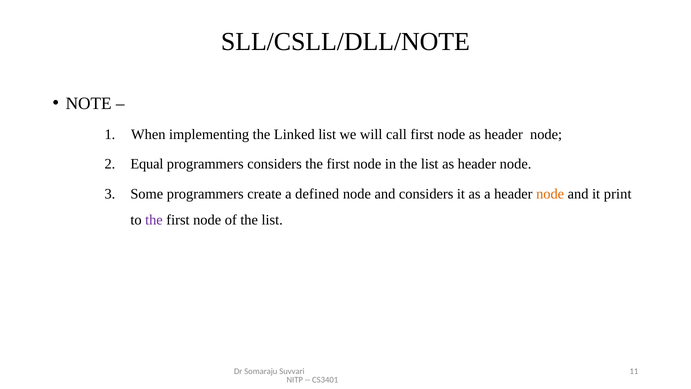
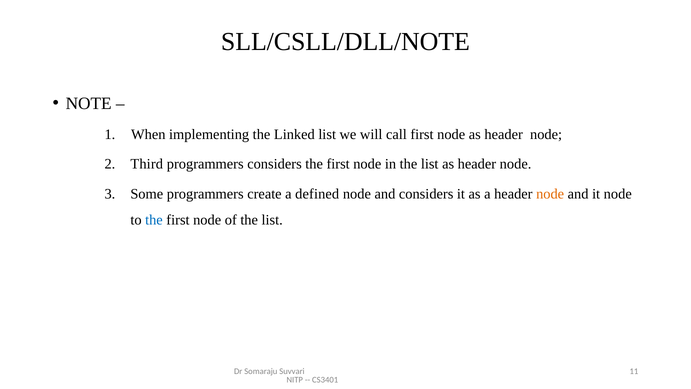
Equal: Equal -> Third (147, 164)
it print: print -> node (618, 194)
the colour: purple -> blue (154, 220)
